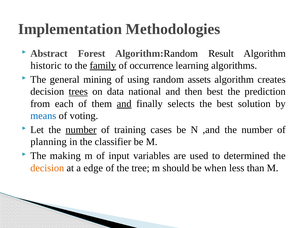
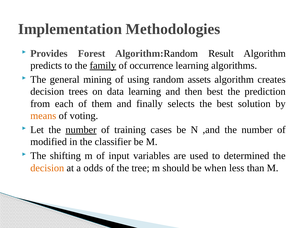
Abstract: Abstract -> Provides (49, 53)
historic: historic -> predicts (46, 66)
trees underline: present -> none (78, 92)
data national: national -> learning (145, 92)
and underline: present -> none (124, 104)
means colour: blue -> orange (43, 116)
planning: planning -> modified (49, 142)
making: making -> shifting (65, 156)
edge: edge -> odds (93, 168)
